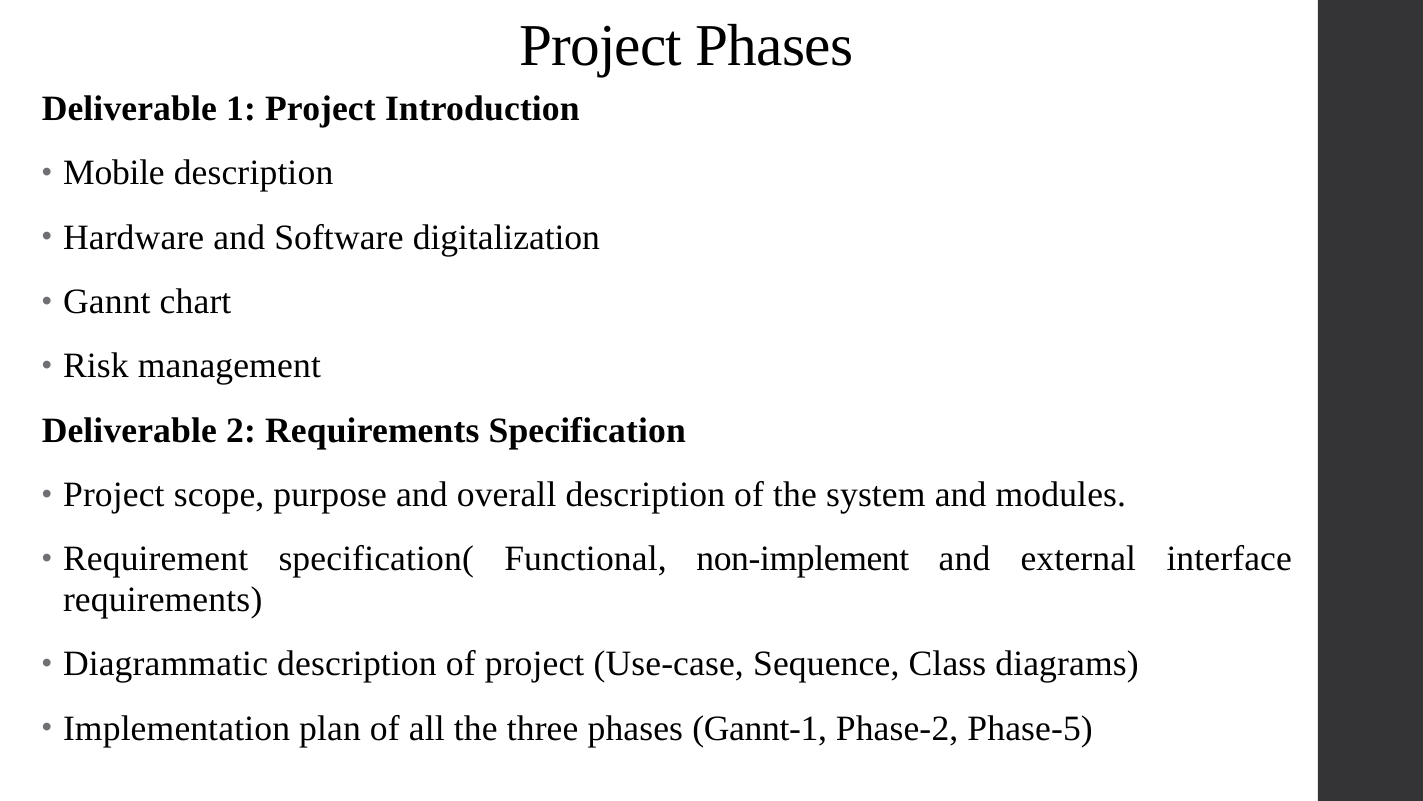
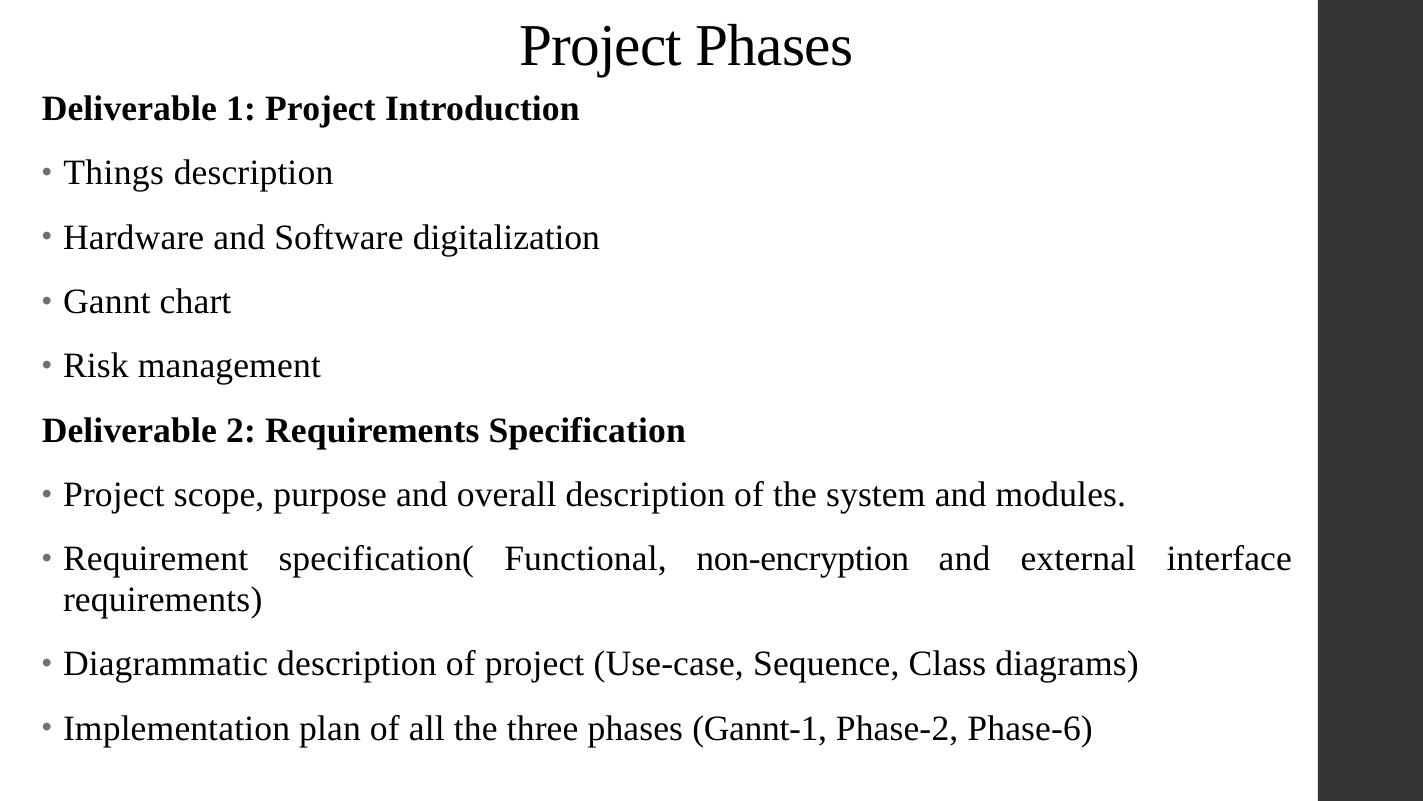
Mobile: Mobile -> Things (114, 173)
non-implement: non-implement -> non-encryption (803, 559)
Phase-5: Phase-5 -> Phase-6 (1030, 728)
